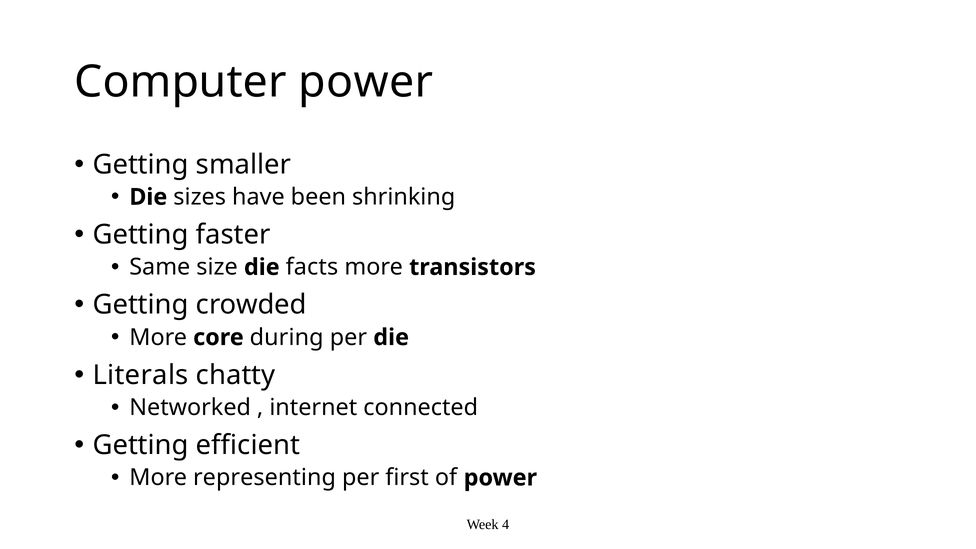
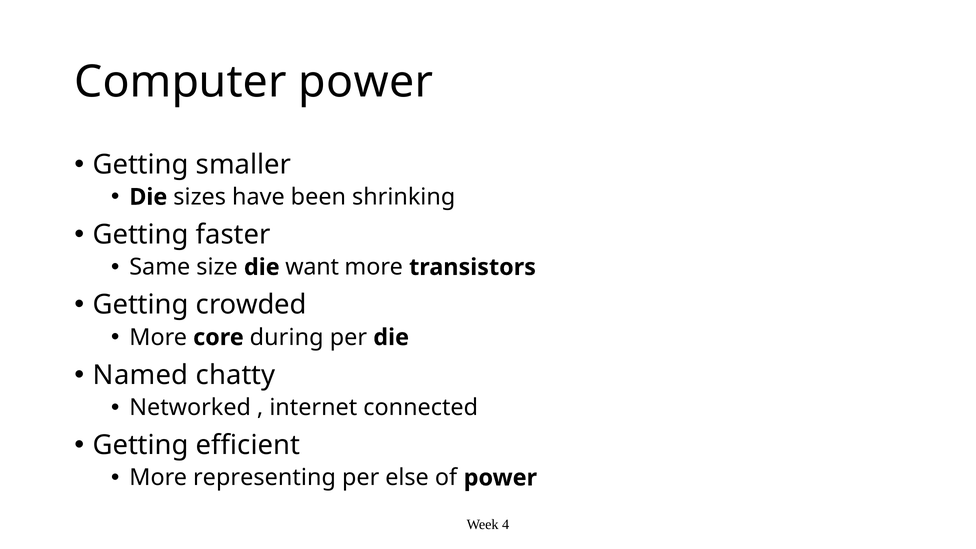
facts: facts -> want (312, 267)
Literals: Literals -> Named (141, 375)
first: first -> else (407, 478)
